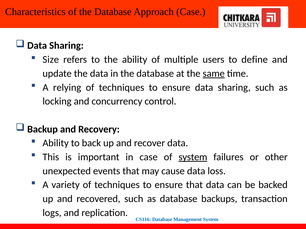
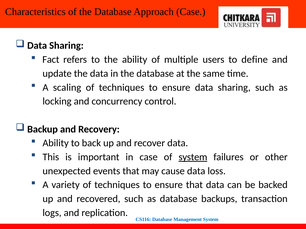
Size: Size -> Fact (51, 60)
same underline: present -> none (214, 74)
relying: relying -> scaling (67, 88)
